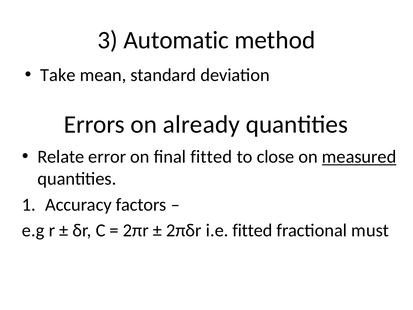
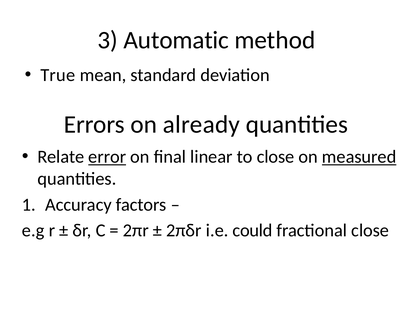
Take: Take -> True (58, 75)
error underline: none -> present (107, 157)
final fitted: fitted -> linear (211, 157)
i.e fitted: fitted -> could (253, 230)
fractional must: must -> close (370, 230)
